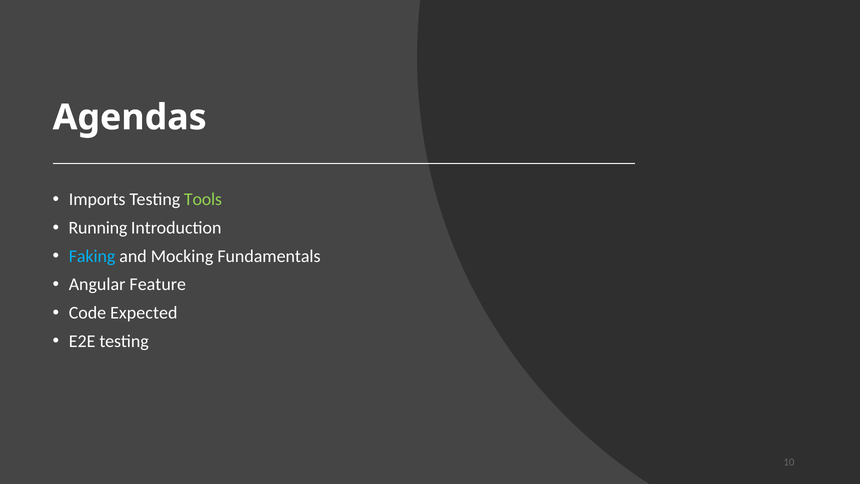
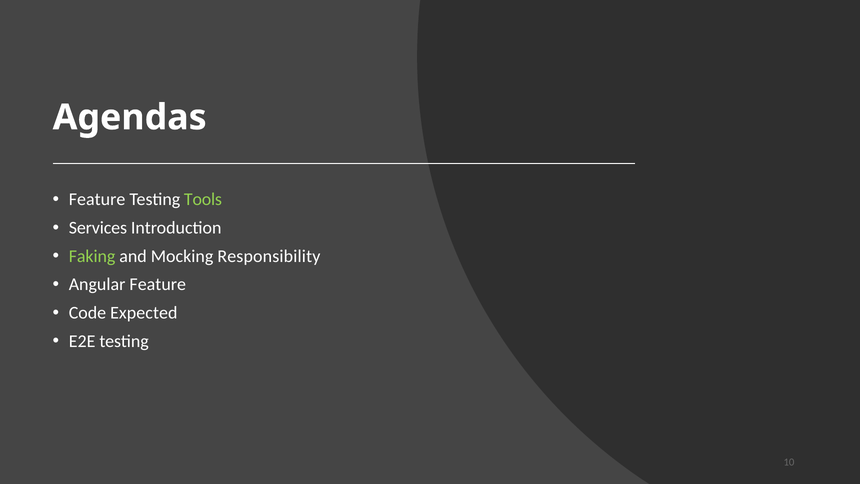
Imports: Imports -> Feature (97, 199)
Running: Running -> Services (98, 228)
Faking colour: light blue -> light green (92, 256)
Fundamentals: Fundamentals -> Responsibility (269, 256)
